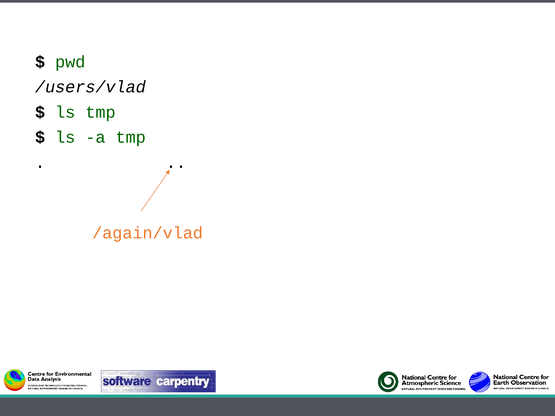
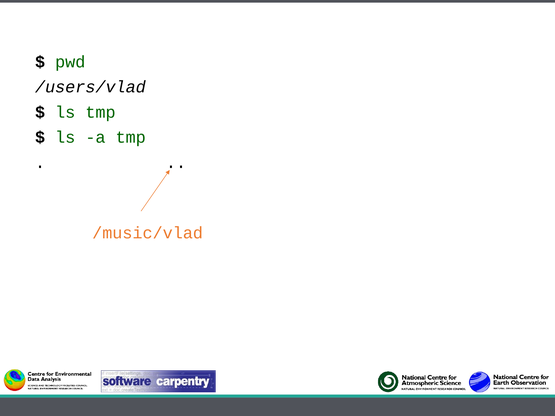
/again/vlad: /again/vlad -> /music/vlad (148, 233)
